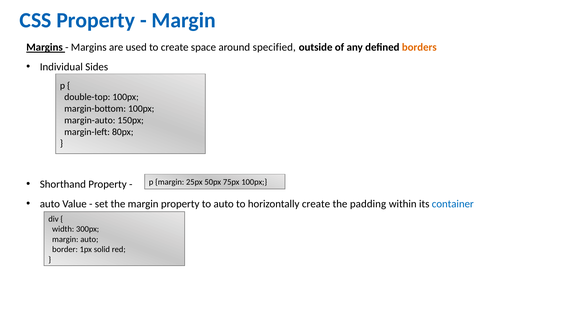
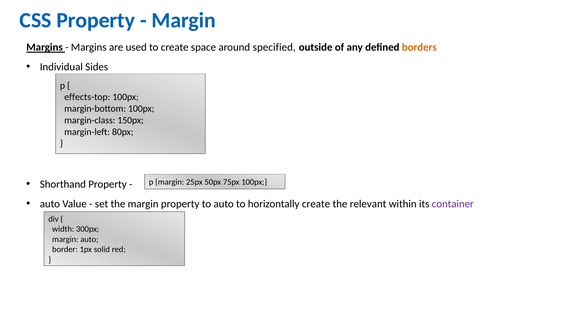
double-top: double-top -> effects-top (87, 97)
margin-auto: margin-auto -> margin-class (90, 120)
padding: padding -> relevant (368, 204)
container colour: blue -> purple (453, 204)
